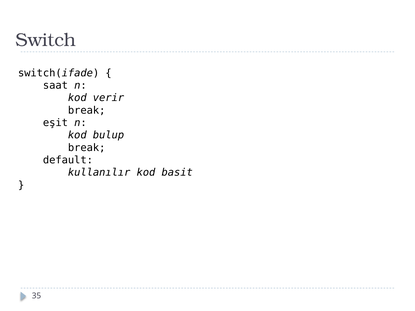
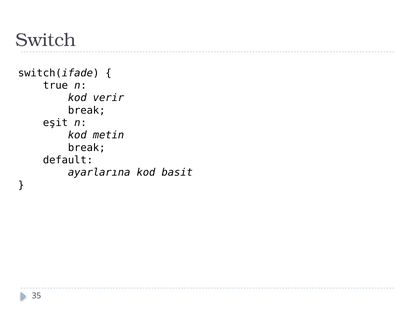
saat: saat -> true (55, 86)
bulup: bulup -> metin (109, 135)
kullanılır: kullanılır -> ayarlarına (99, 173)
